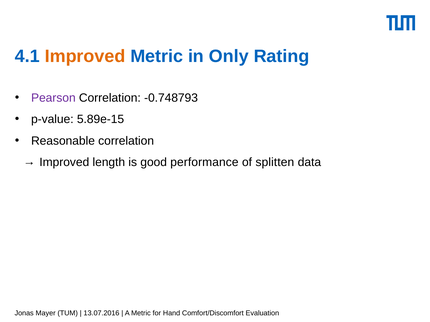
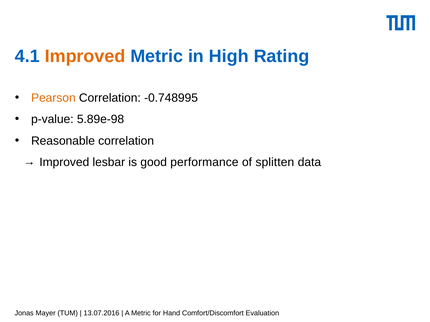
Only: Only -> High (229, 56)
Pearson colour: purple -> orange (53, 98)
-0.748793: -0.748793 -> -0.748995 (171, 98)
5.89e-15: 5.89e-15 -> 5.89e-98 (101, 120)
length: length -> lesbar (109, 163)
